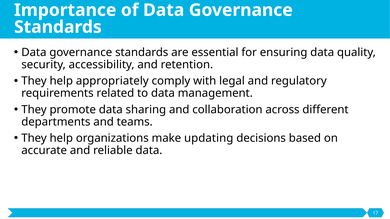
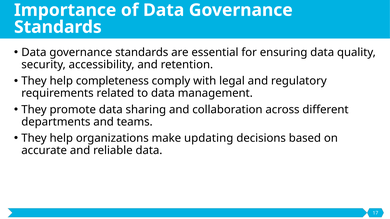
appropriately: appropriately -> completeness (112, 81)
